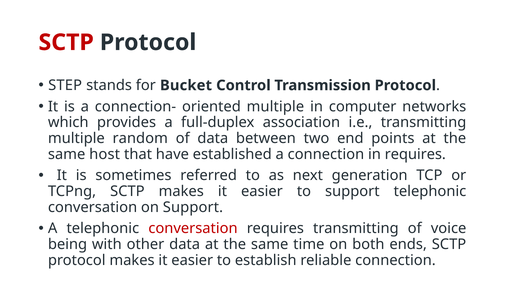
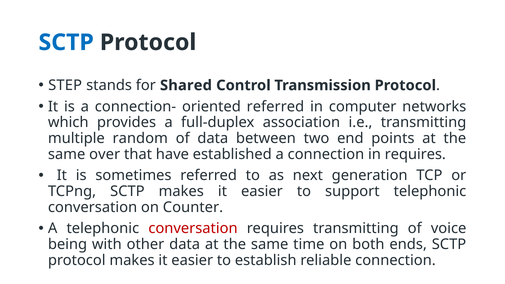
SCTP colour: red -> blue (66, 42)
Bucket: Bucket -> Shared (186, 85)
oriented multiple: multiple -> referred (275, 107)
host: host -> over (105, 154)
on Support: Support -> Counter (193, 207)
